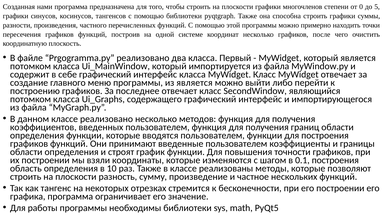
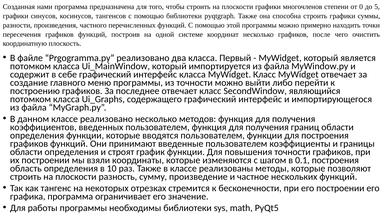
из является: является -> точности (195, 83)
